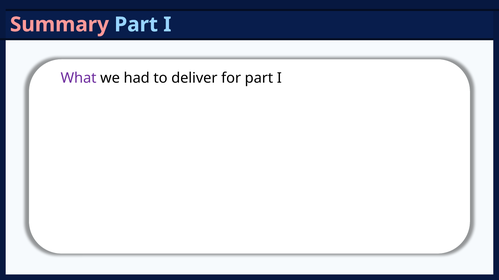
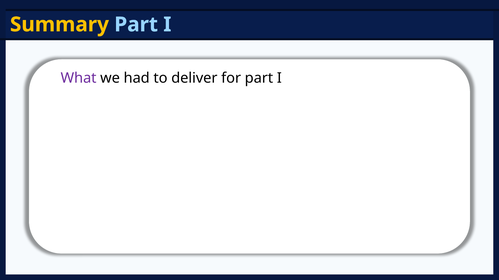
Summary colour: pink -> yellow (59, 25)
